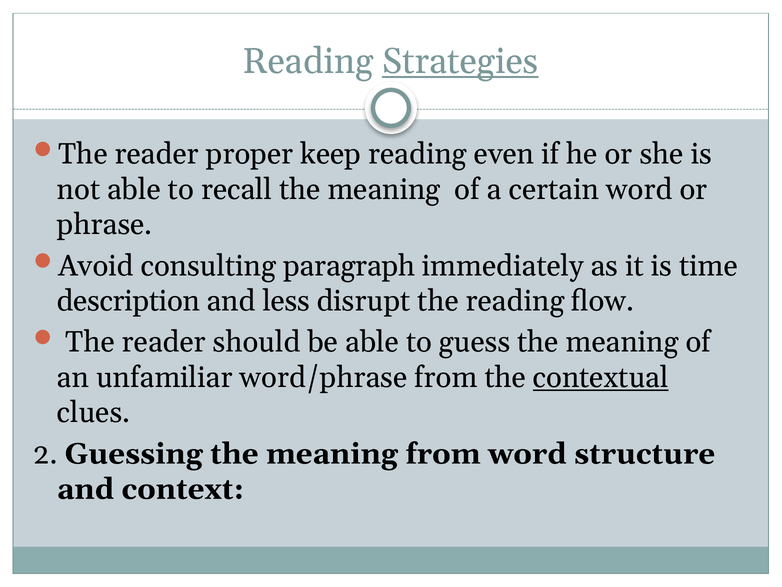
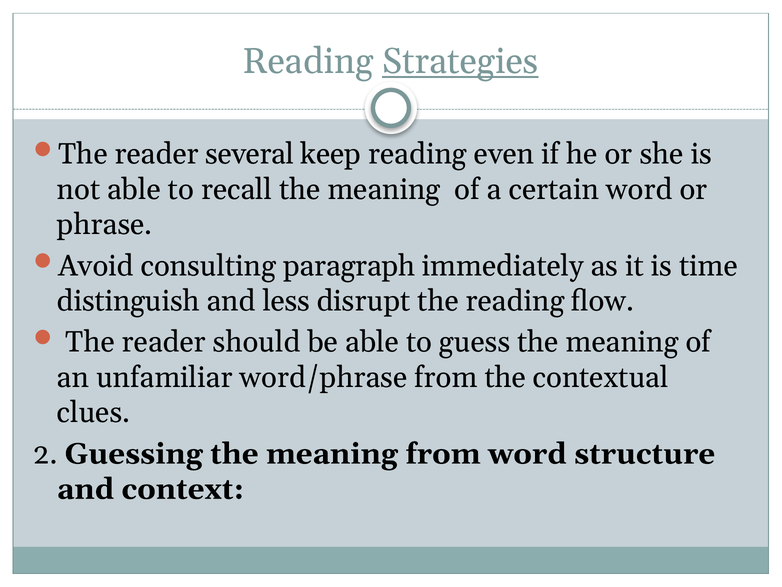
proper: proper -> several (250, 154)
description: description -> distinguish (128, 301)
contextual underline: present -> none (601, 377)
